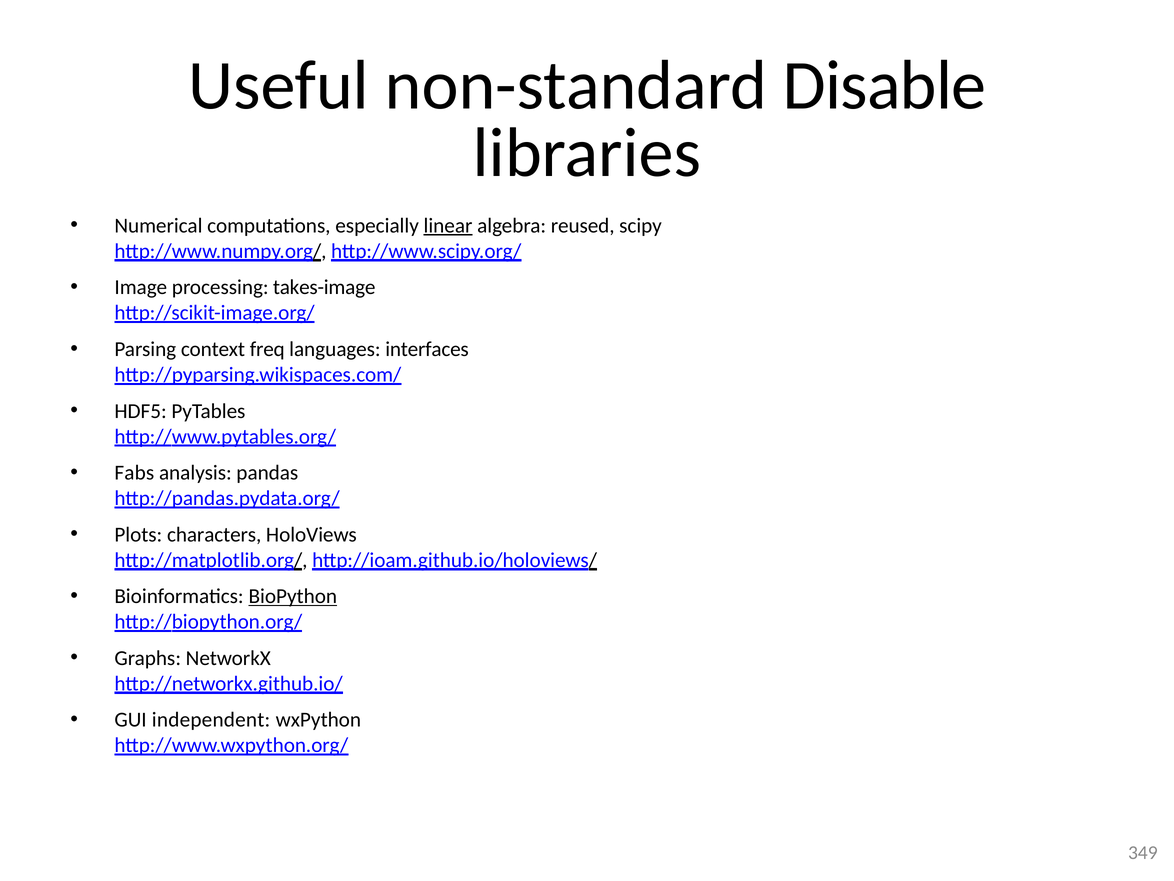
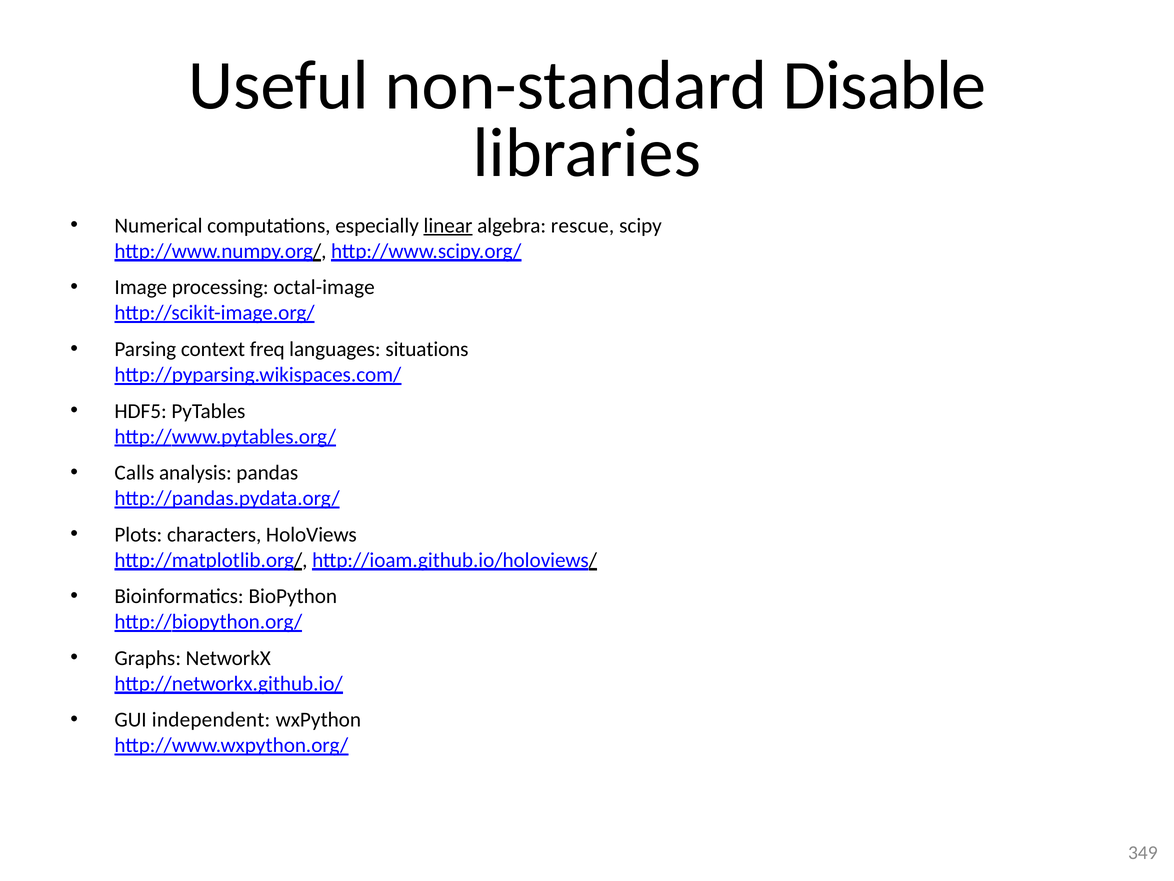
reused: reused -> rescue (583, 226)
takes-image: takes-image -> octal-image (324, 287)
interfaces: interfaces -> situations (427, 349)
Fabs: Fabs -> Calls (134, 473)
BioPython underline: present -> none (293, 596)
